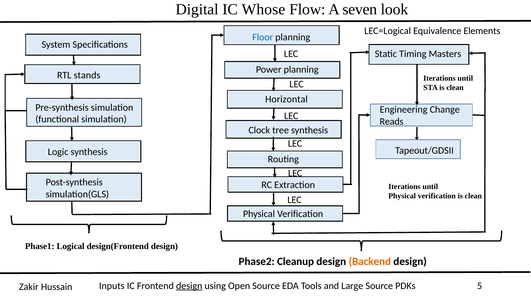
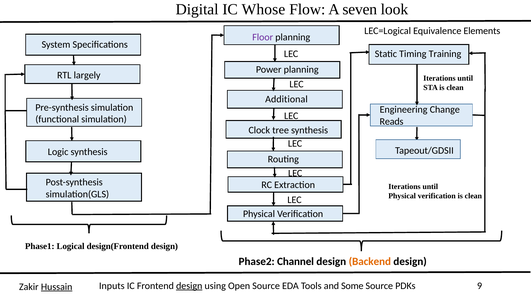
Floor colour: blue -> purple (263, 37)
Masters: Masters -> Training (445, 54)
stands: stands -> largely (87, 75)
Horizontal: Horizontal -> Additional (286, 99)
Cleanup: Cleanup -> Channel (296, 261)
Large: Large -> Some (352, 285)
5: 5 -> 9 (480, 285)
Hussain underline: none -> present (57, 287)
